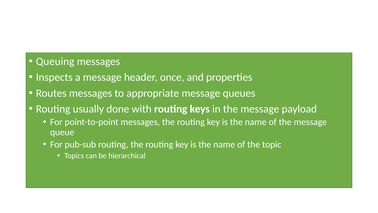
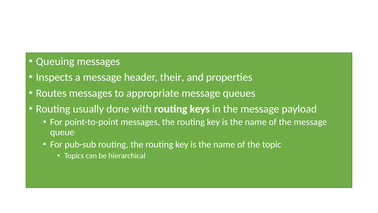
once: once -> their (172, 77)
